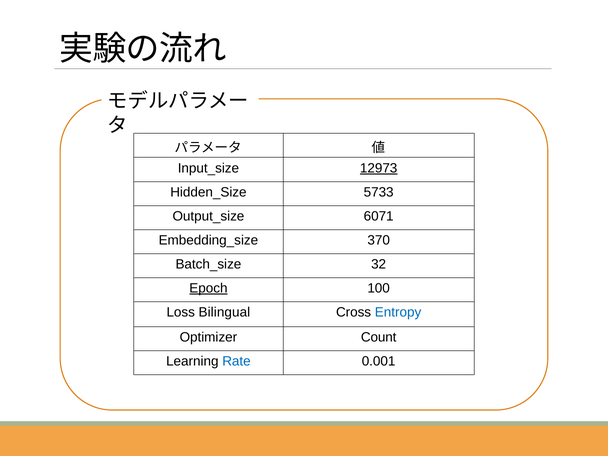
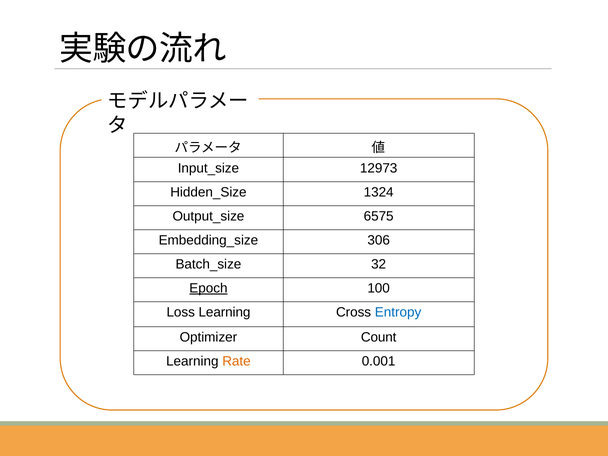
12973 underline: present -> none (379, 168)
5733: 5733 -> 1324 (379, 192)
6071: 6071 -> 6575 (379, 216)
370: 370 -> 306 (379, 240)
Loss Bilingual: Bilingual -> Learning (225, 312)
Rate colour: blue -> orange (236, 361)
